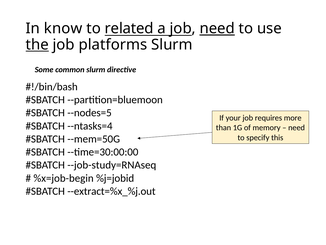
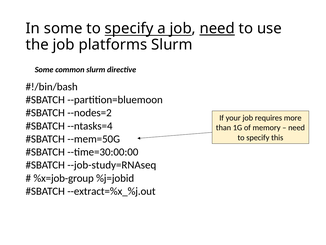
In know: know -> some (63, 28)
related: related -> specify (129, 28)
the underline: present -> none (37, 45)
--nodes=5: --nodes=5 -> --nodes=2 (89, 113)
%x=job-begin: %x=job-begin -> %x=job-group (64, 178)
